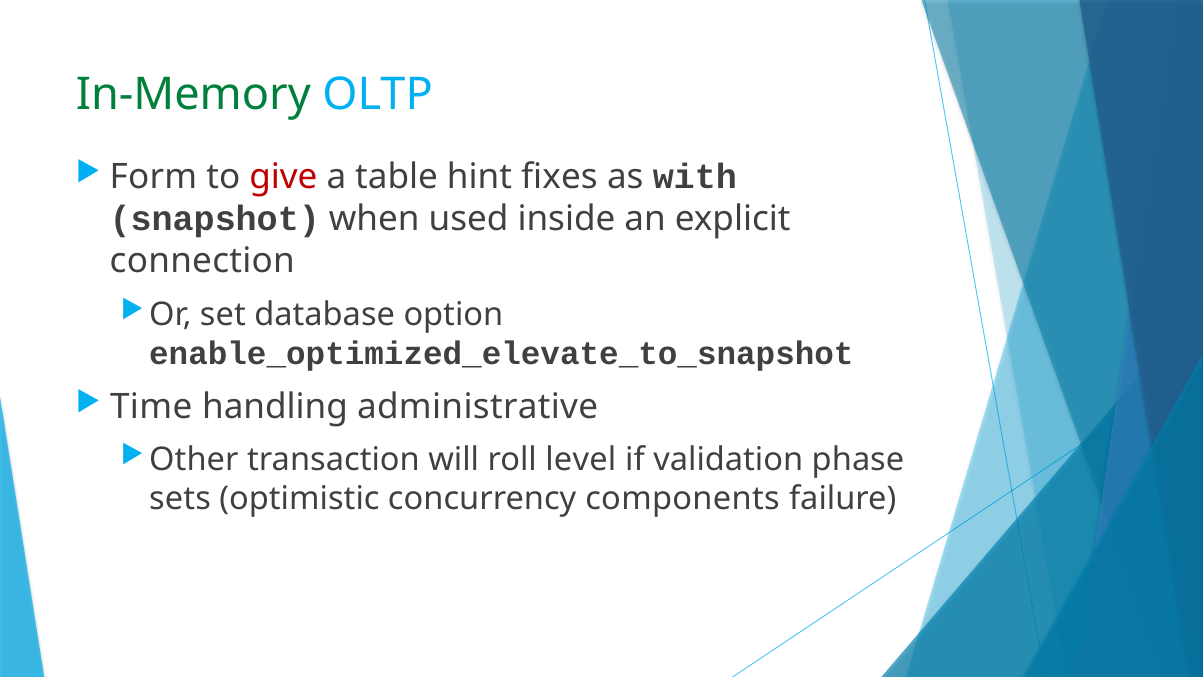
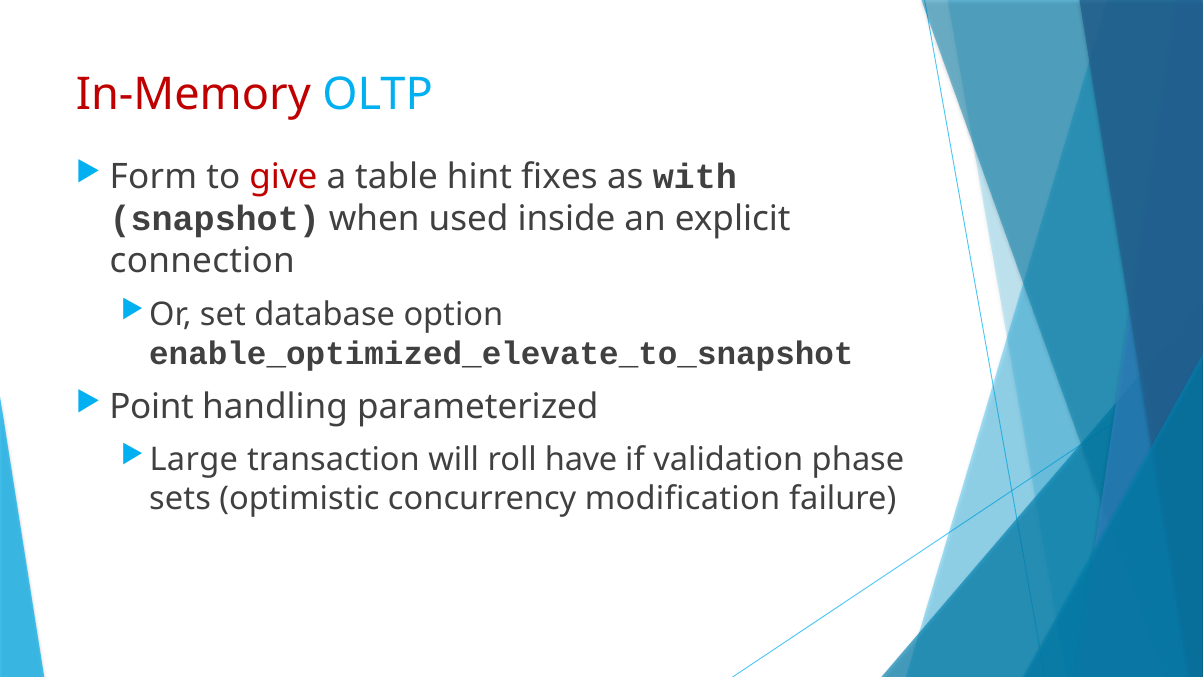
In-Memory colour: green -> red (193, 95)
Time: Time -> Point (152, 407)
administrative: administrative -> parameterized (478, 407)
Other: Other -> Large (194, 460)
level: level -> have (581, 460)
components: components -> modification (683, 499)
